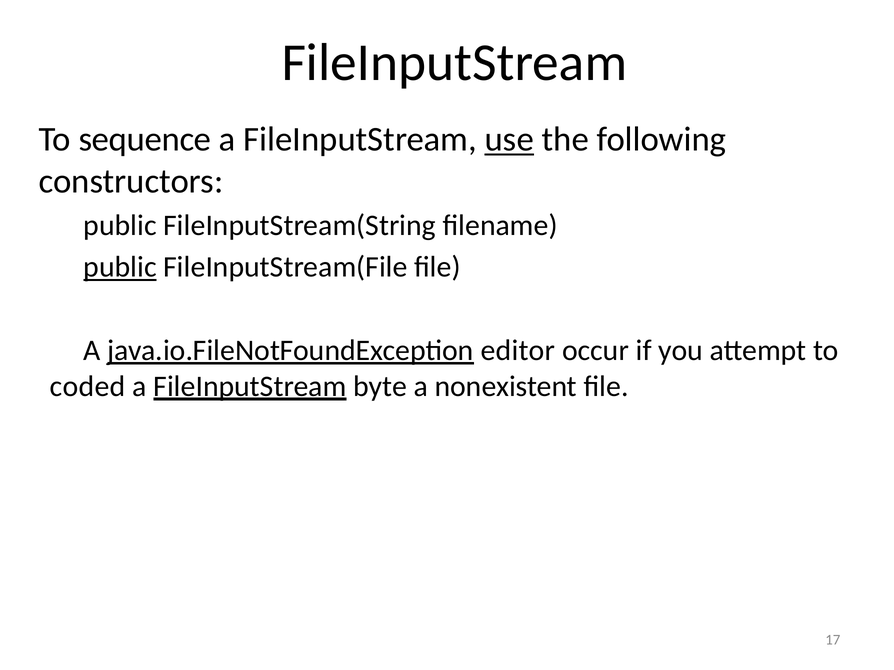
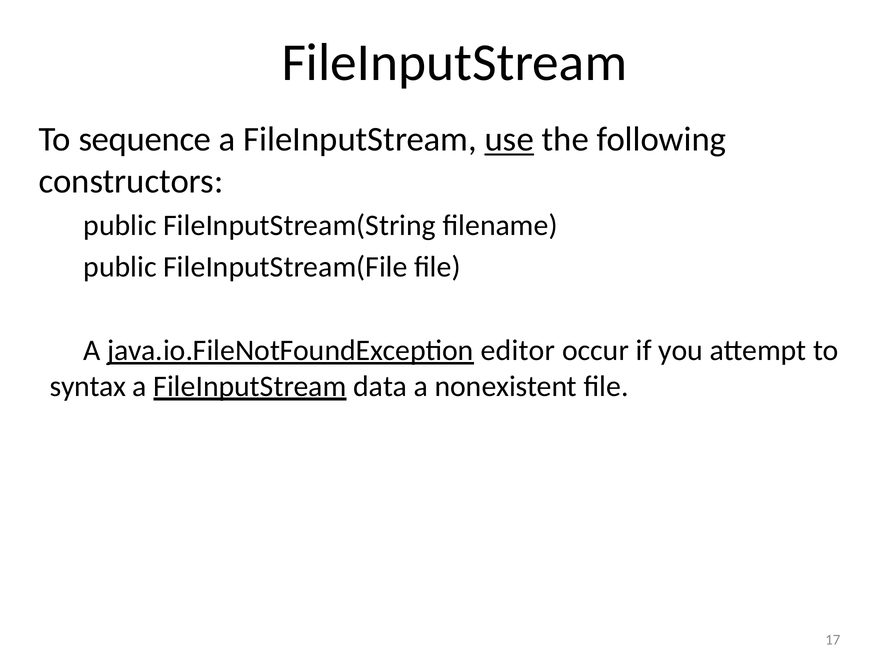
public underline: present -> none (120, 267)
coded: coded -> syntax (88, 387)
byte: byte -> data (380, 387)
